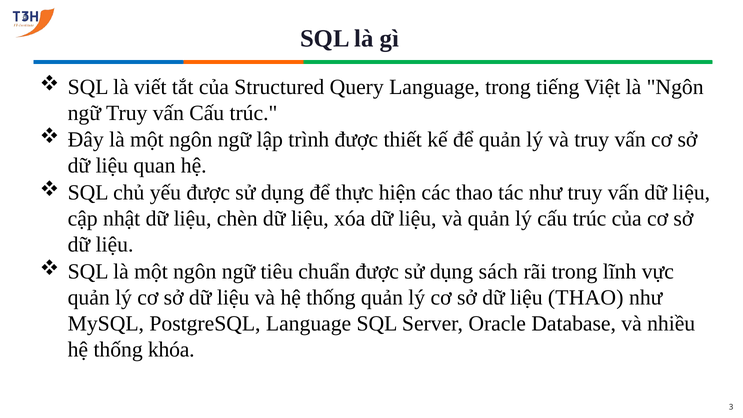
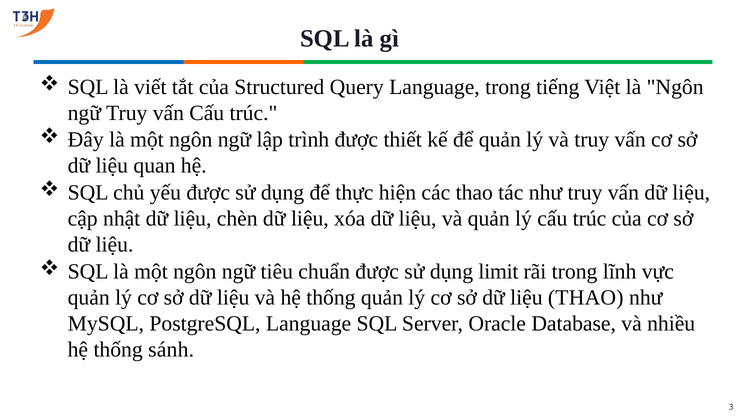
sách: sách -> limit (498, 271)
khóa: khóa -> sánh (171, 349)
